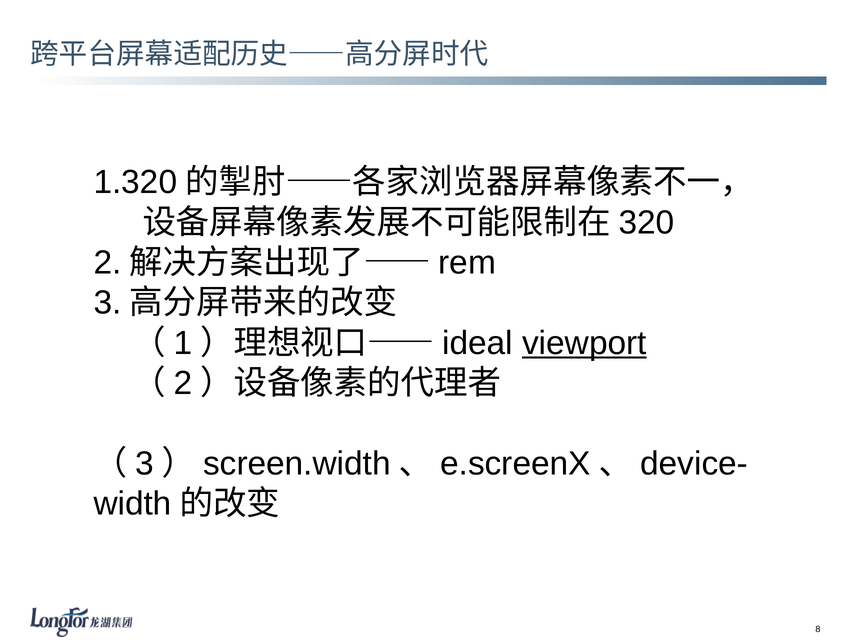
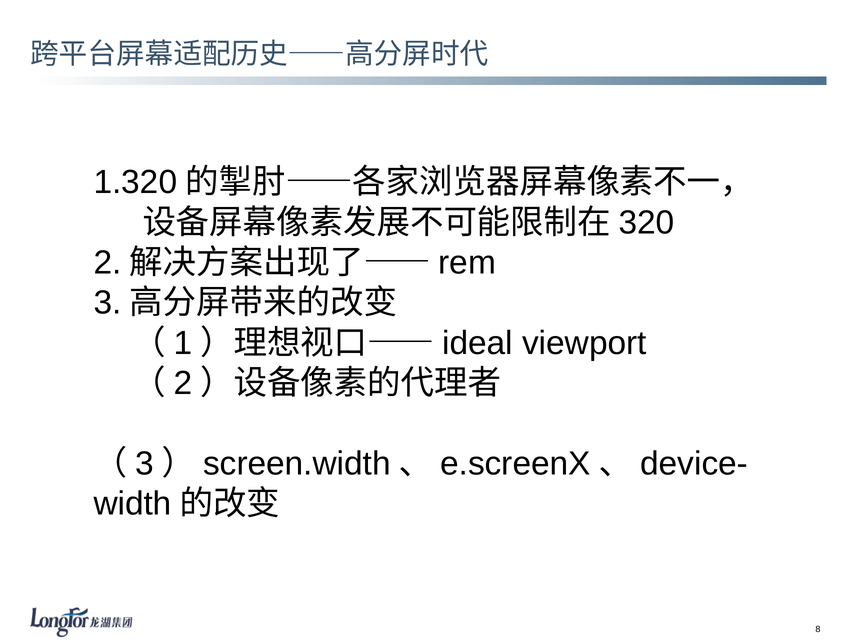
viewport underline: present -> none (584, 343)
